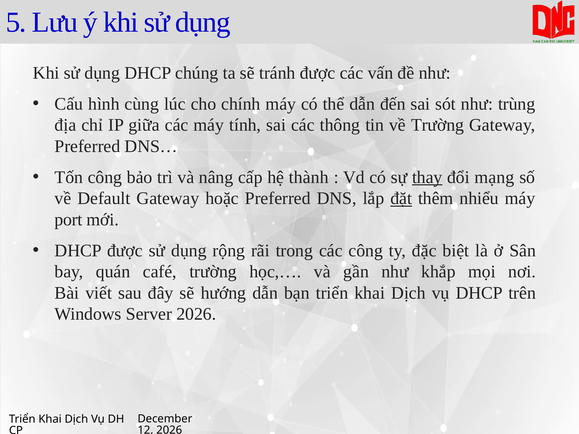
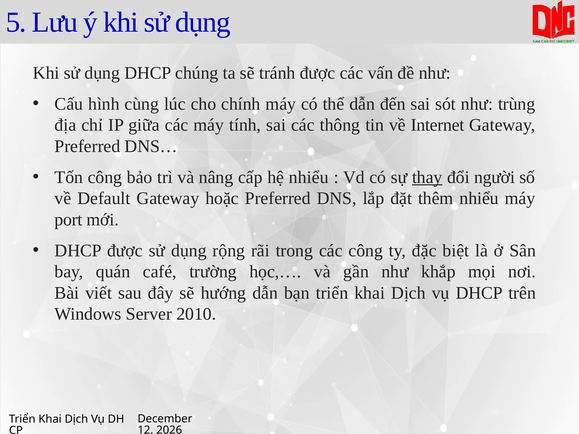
về Trường: Trường -> Internet (438, 125)
hệ thành: thành -> nhiểu (309, 177)
mạng: mạng -> người (495, 177)
đặt underline: present -> none (401, 199)
Server 2026: 2026 -> 2010 (196, 314)
